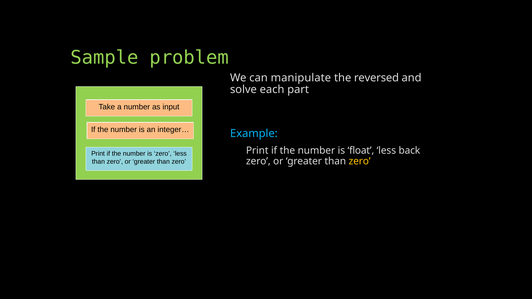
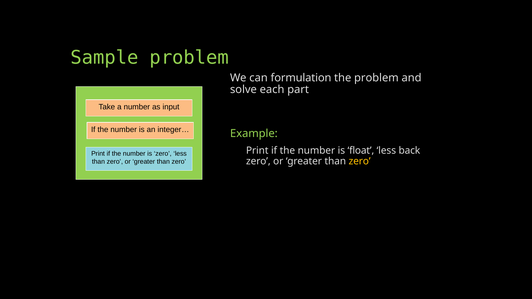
manipulate: manipulate -> formulation (301, 78)
the reversed: reversed -> problem (376, 78)
Example colour: light blue -> light green (254, 134)
